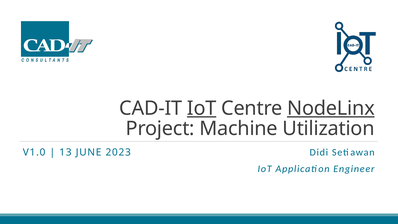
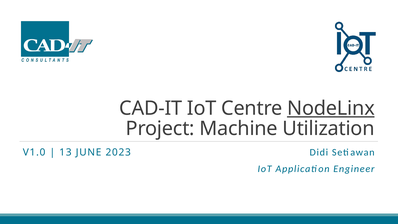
IoT underline: present -> none (202, 108)
